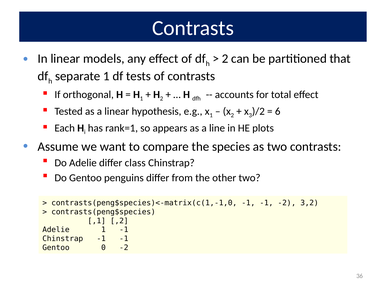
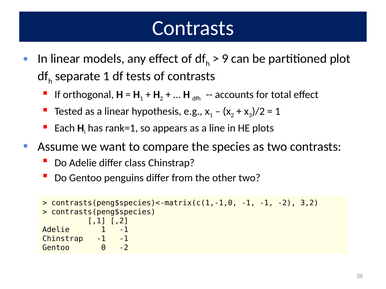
2: 2 -> 9 (225, 59)
that: that -> plot (340, 59)
6: 6 -> 1 (278, 111)
